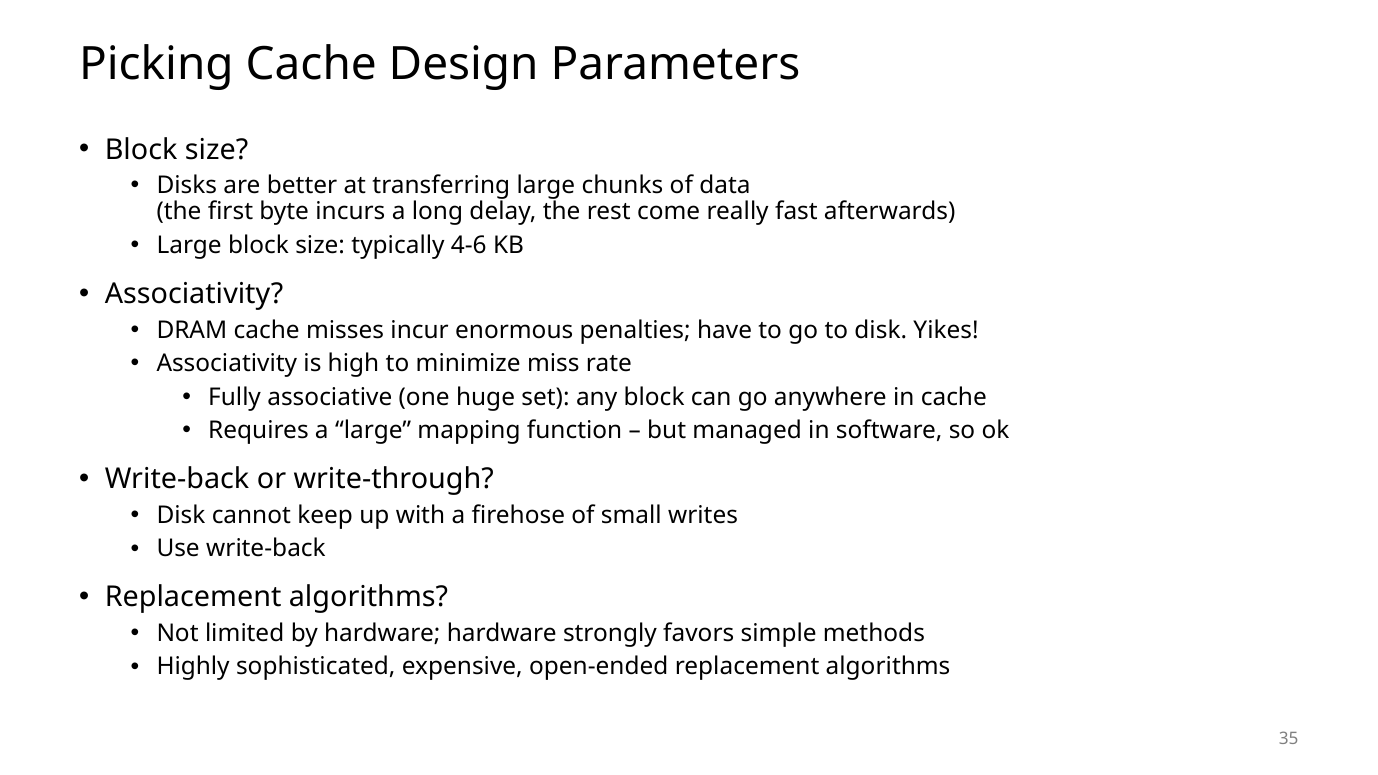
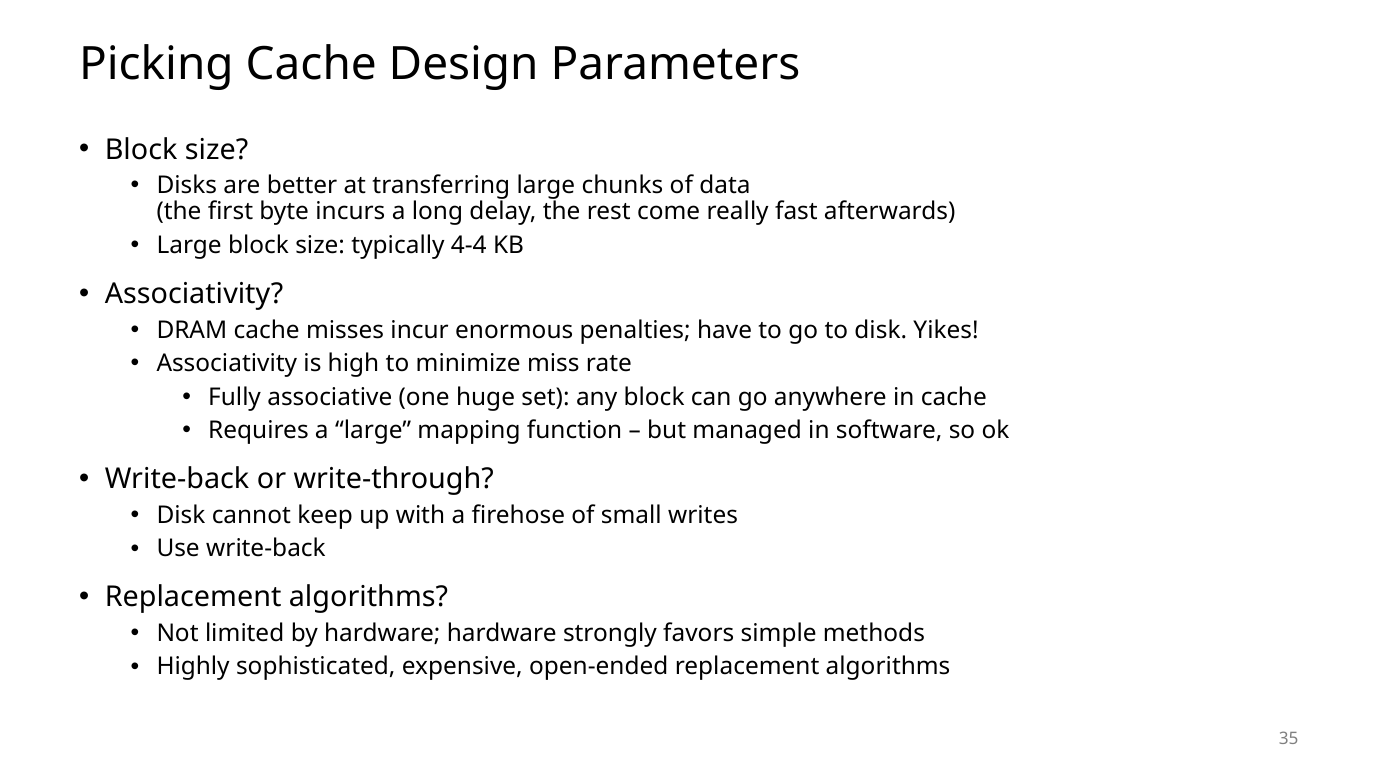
4-6: 4-6 -> 4-4 (469, 245)
